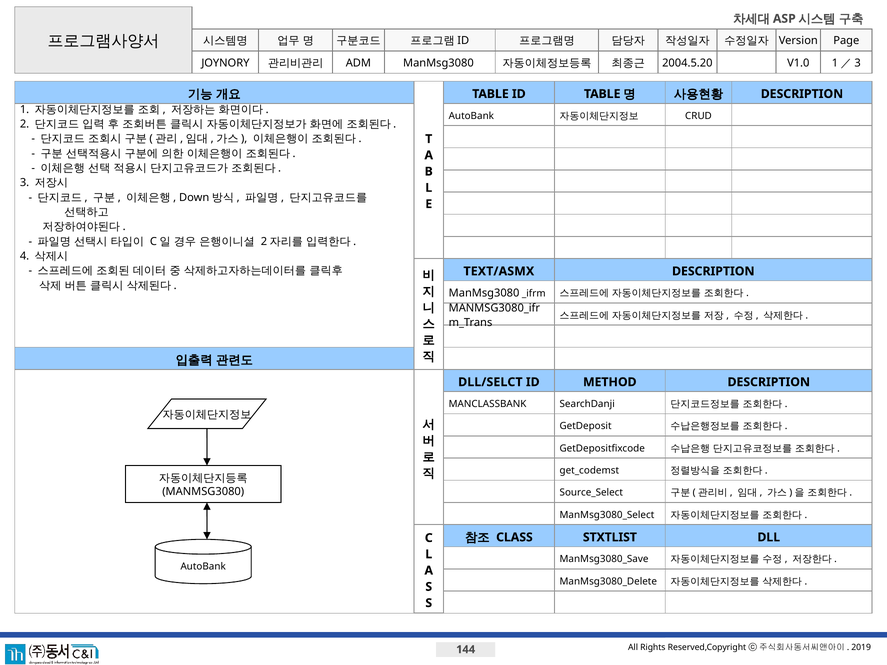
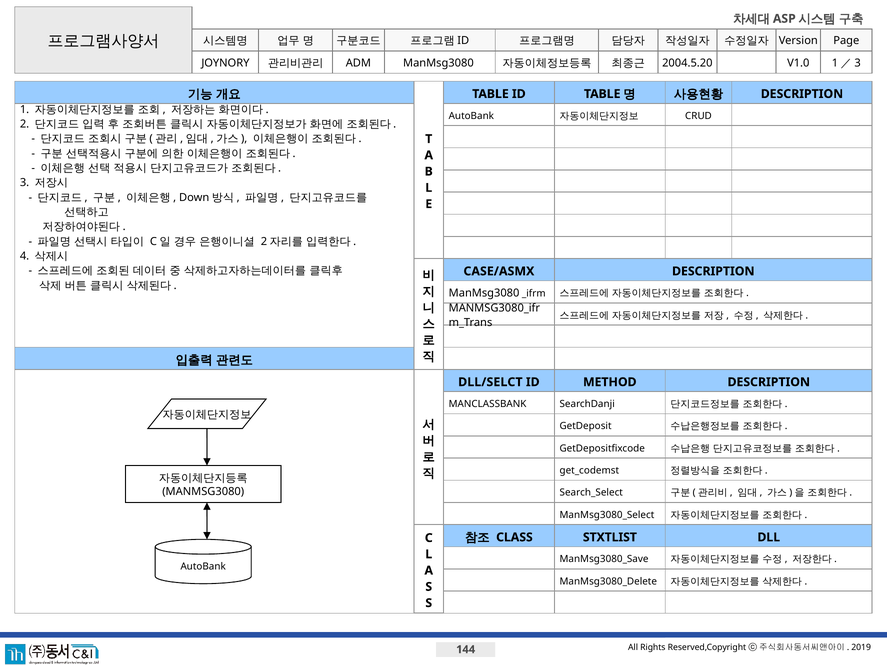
TEXT/ASMX: TEXT/ASMX -> CASE/ASMX (499, 271)
Source_Select: Source_Select -> Search_Select (591, 493)
